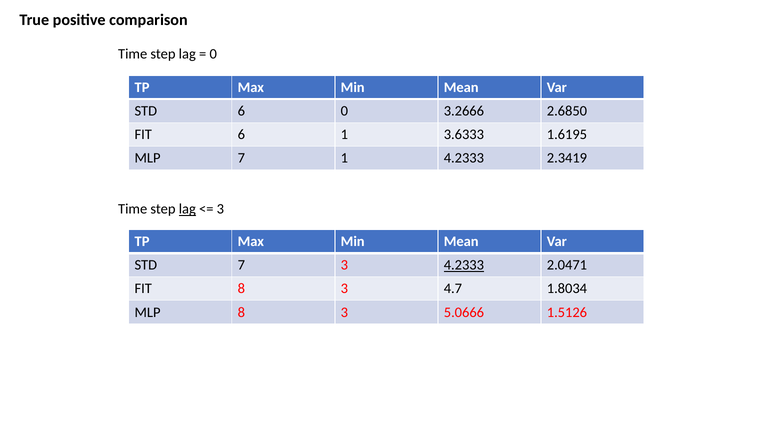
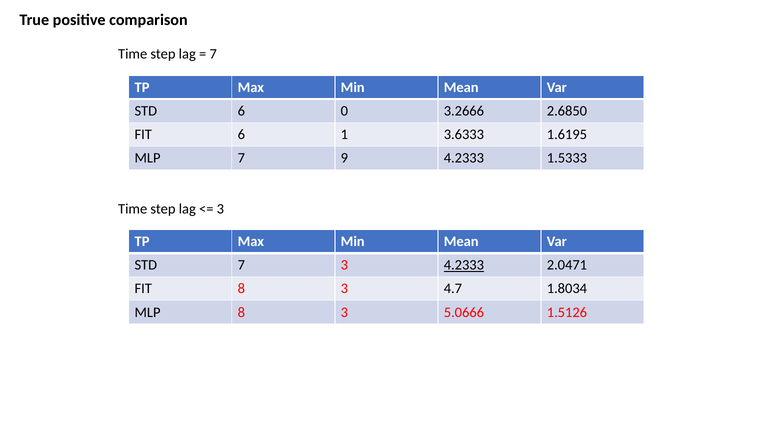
0: 0 -> 7 (213, 54)
7 1: 1 -> 9 (344, 158)
2.3419: 2.3419 -> 1.5333 (567, 158)
lag underline: present -> none (187, 209)
